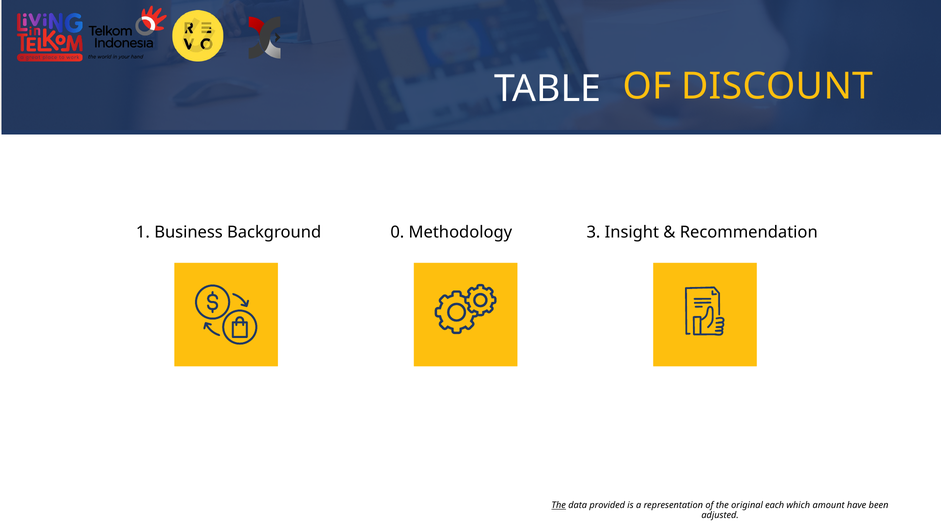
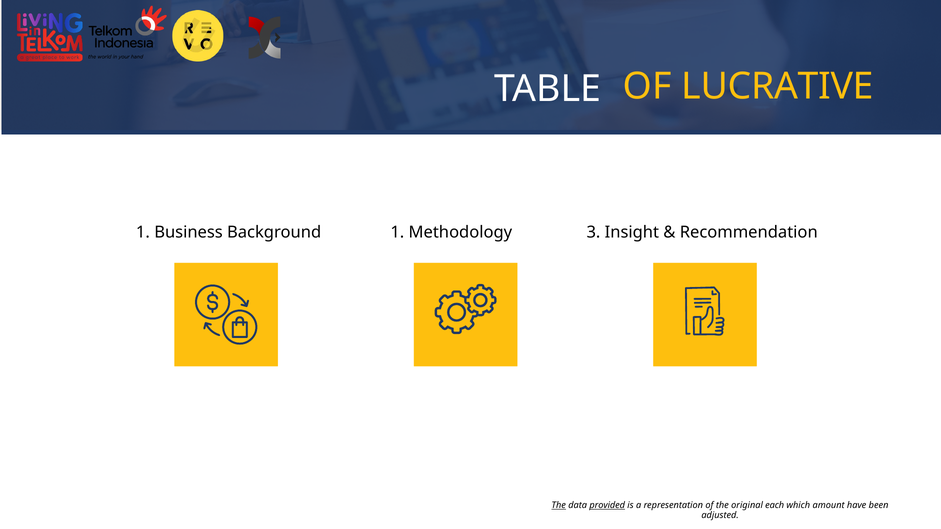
DISCOUNT: DISCOUNT -> LUCRATIVE (777, 86)
Background 0: 0 -> 1 (397, 232)
provided underline: none -> present (607, 506)
